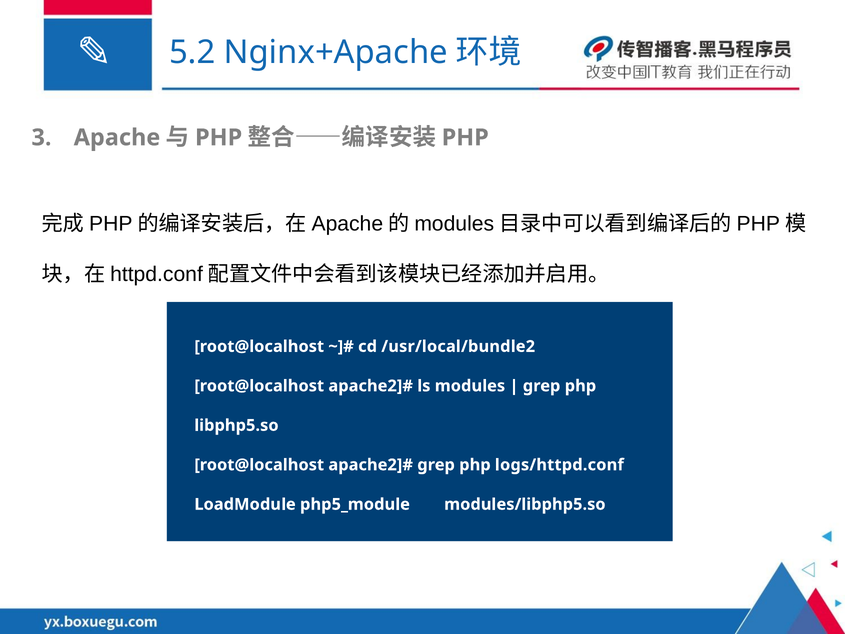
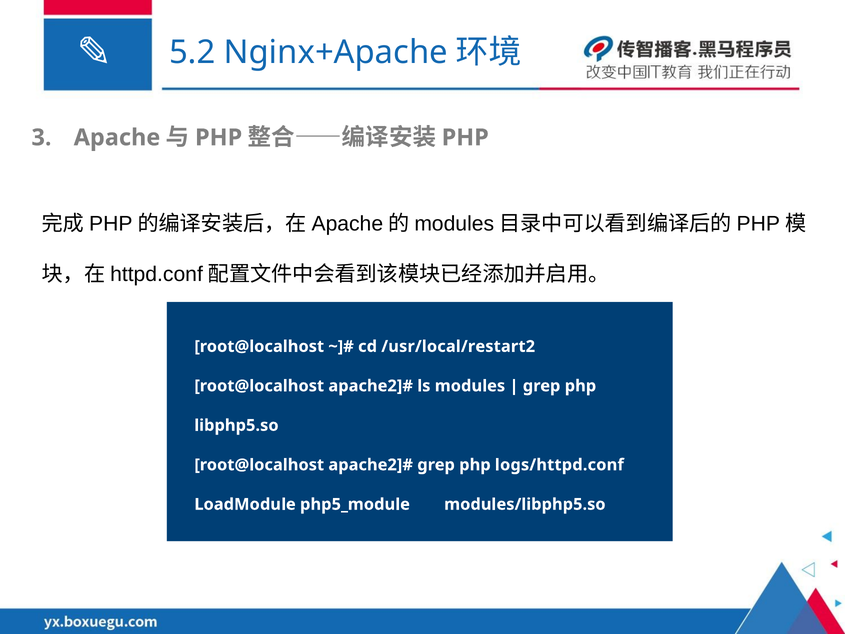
/usr/local/bundle2: /usr/local/bundle2 -> /usr/local/restart2 (458, 346)
